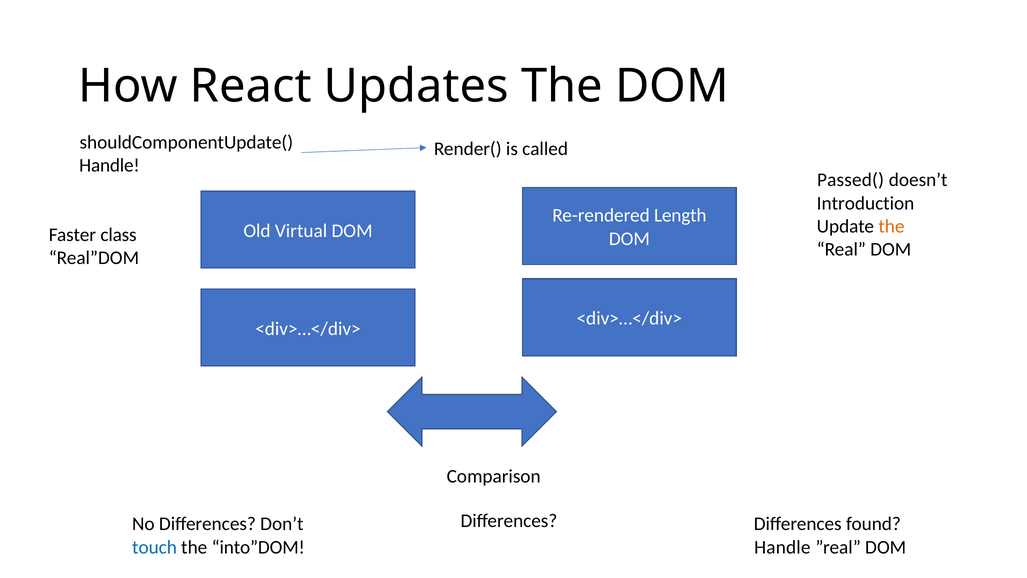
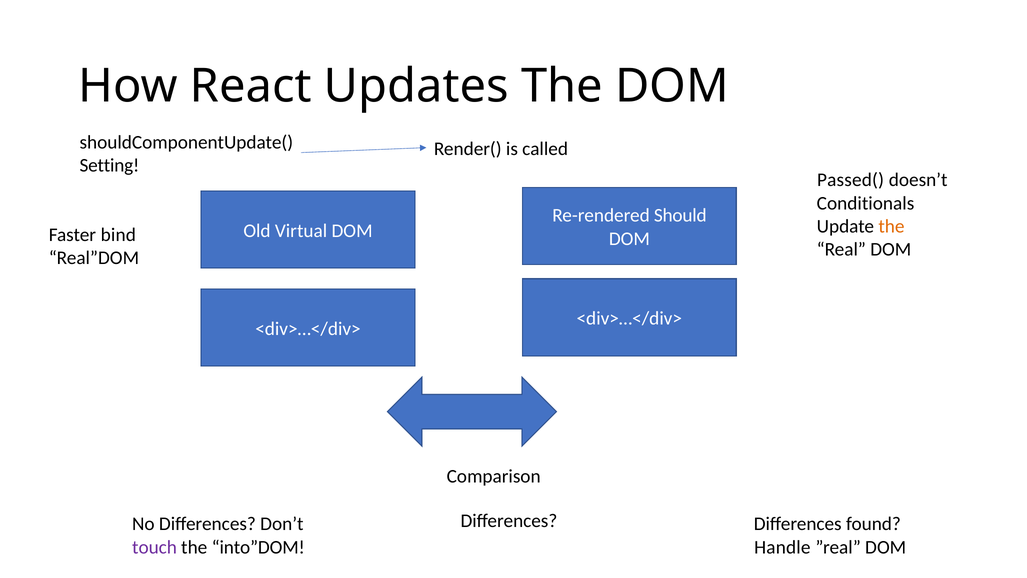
Handle: Handle -> Setting (109, 165)
Introduction: Introduction -> Conditionals (866, 203)
Length: Length -> Should (680, 215)
class: class -> bind (118, 235)
touch colour: blue -> purple (155, 547)
